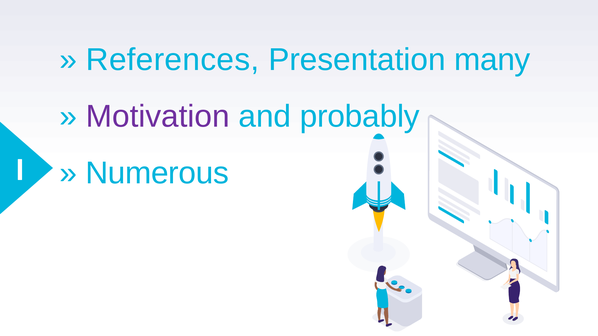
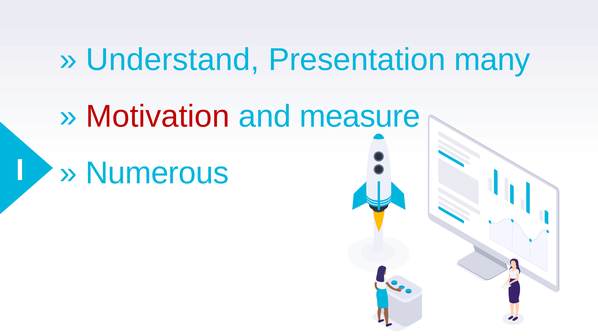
References: References -> Understand (173, 60)
Motivation colour: purple -> red (158, 117)
probably: probably -> measure (360, 117)
